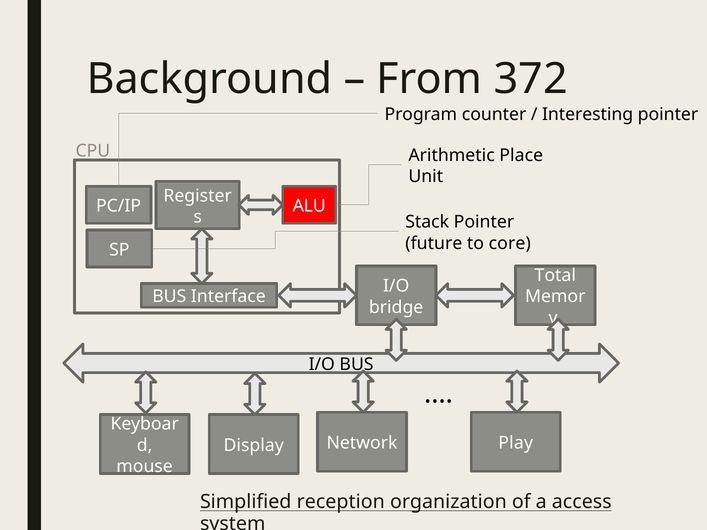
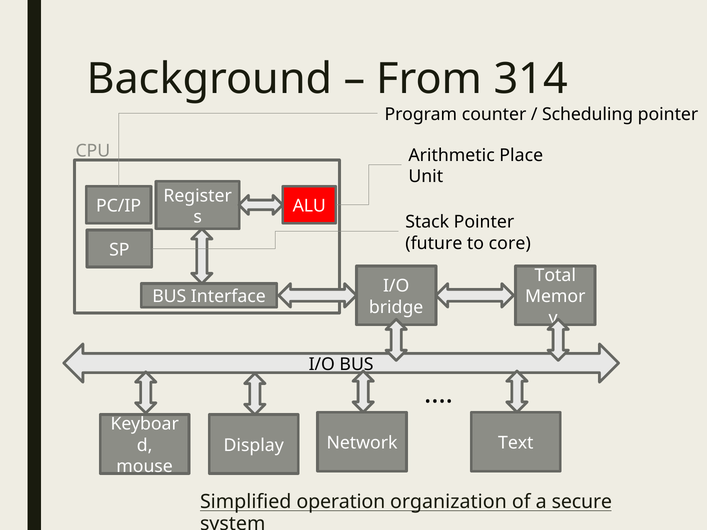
372: 372 -> 314 (531, 79)
Interesting: Interesting -> Scheduling (588, 115)
Play: Play -> Text (516, 443)
reception: reception -> operation (341, 502)
access: access -> secure (582, 502)
